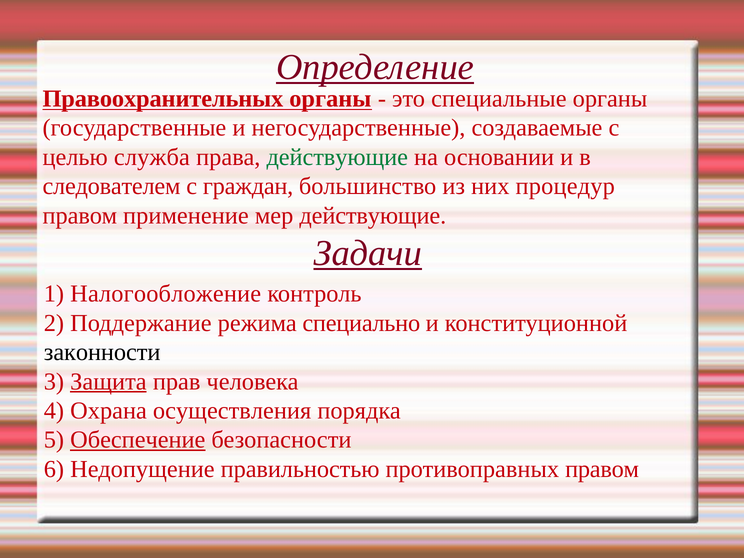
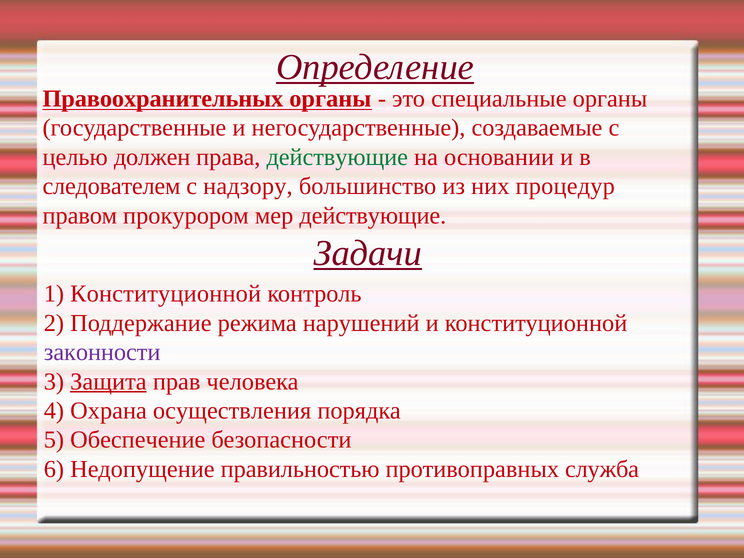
служба: служба -> должен (152, 157)
граждан: граждан -> надзору (248, 186)
применение: применение -> прокурором (186, 216)
1 Налогообложение: Налогообложение -> Конституционной (166, 294)
специально: специально -> нарушений (361, 323)
законности colour: black -> purple (102, 352)
Обеспечение underline: present -> none (138, 440)
противоправных правом: правом -> служба (602, 469)
